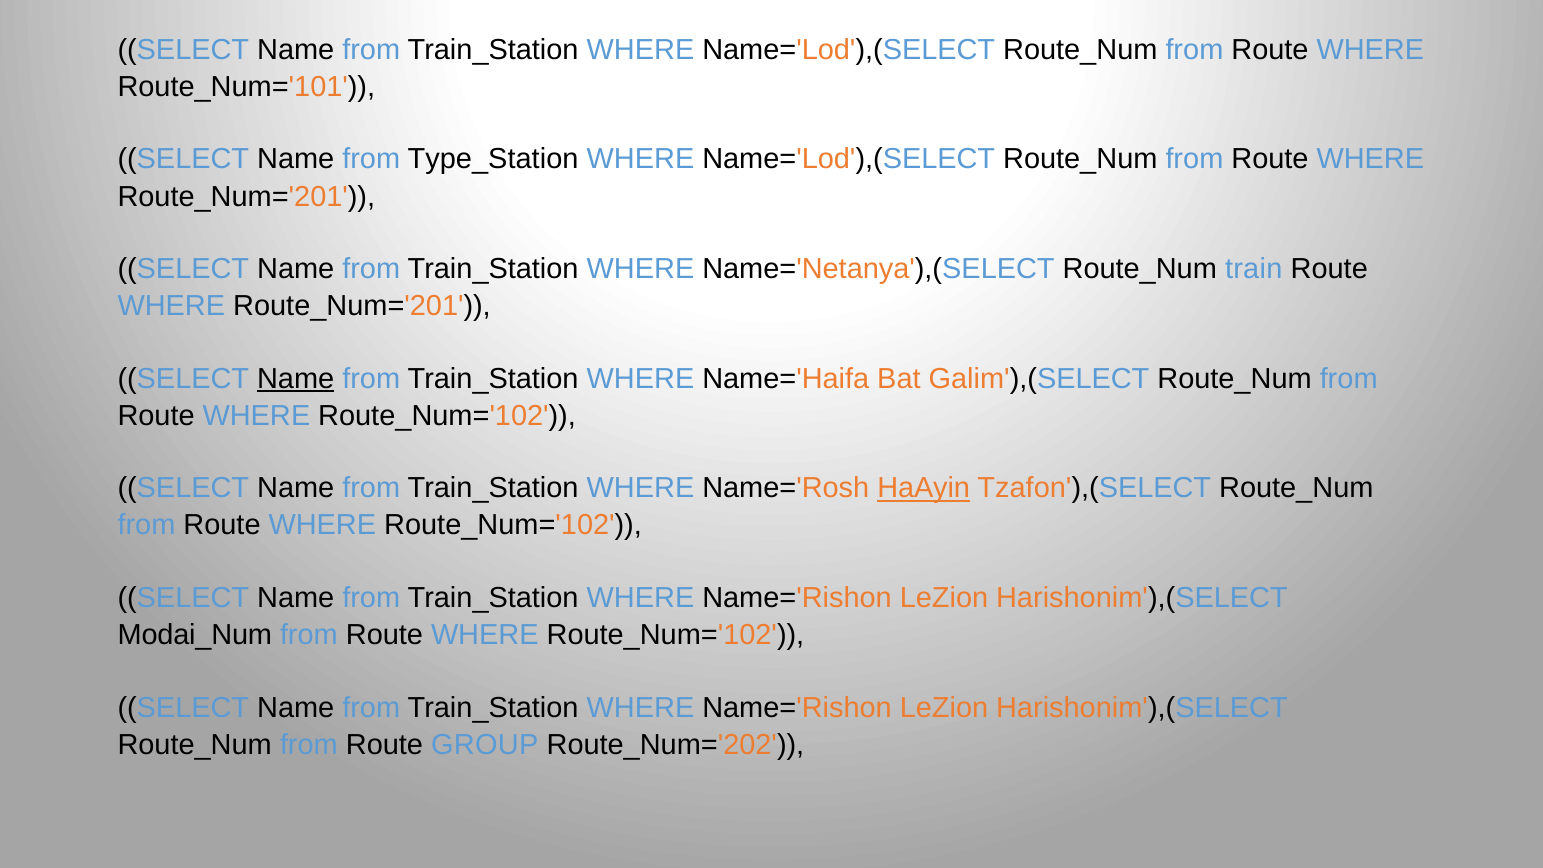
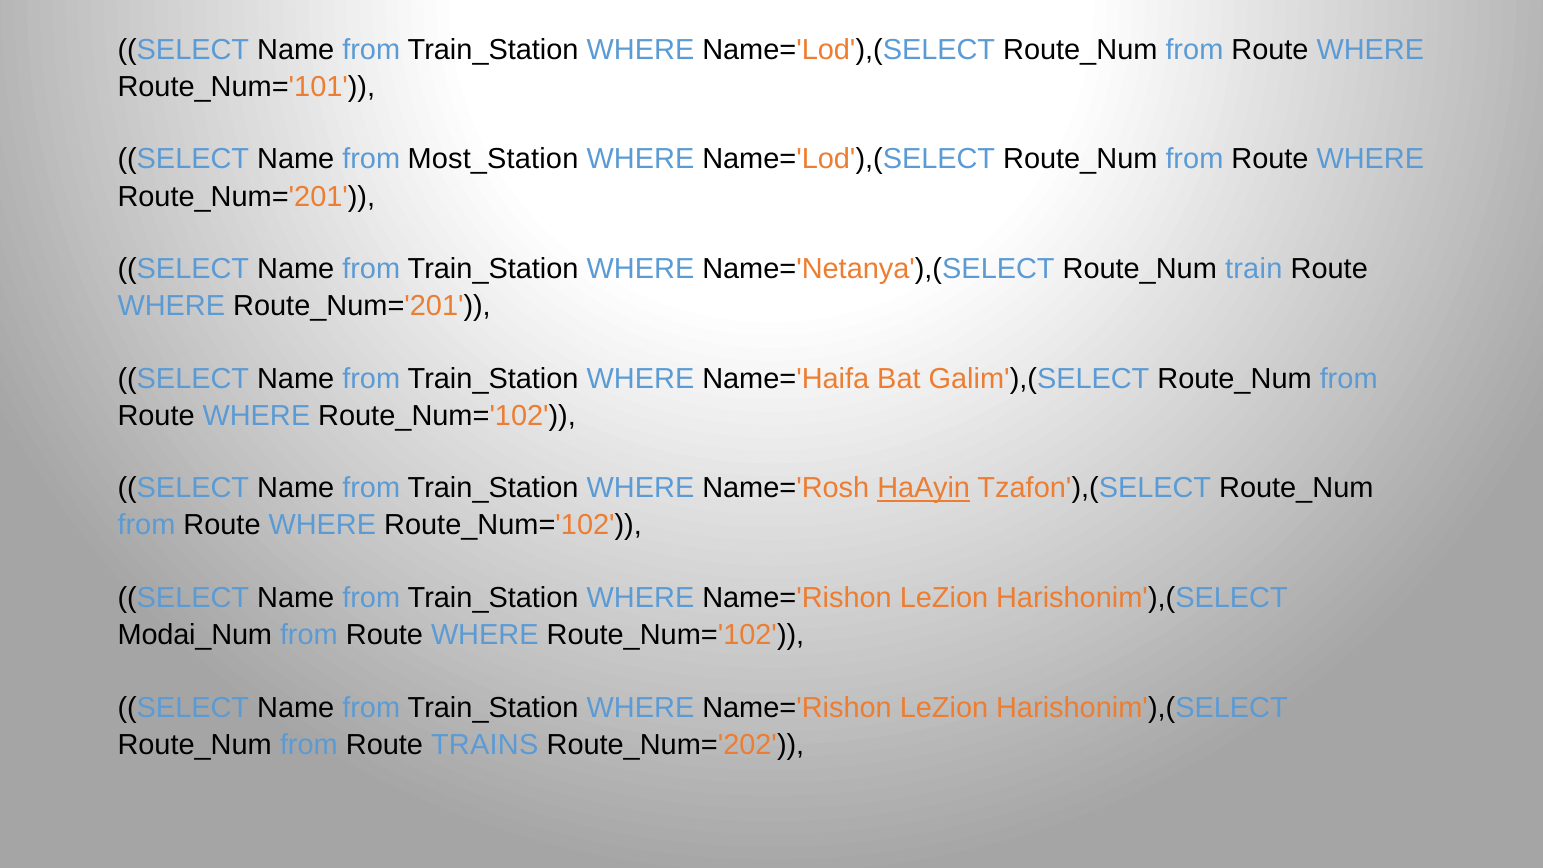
Type_Station: Type_Station -> Most_Station (493, 159)
Name underline: present -> none (296, 379)
GROUP: GROUP -> TRAINS (485, 745)
